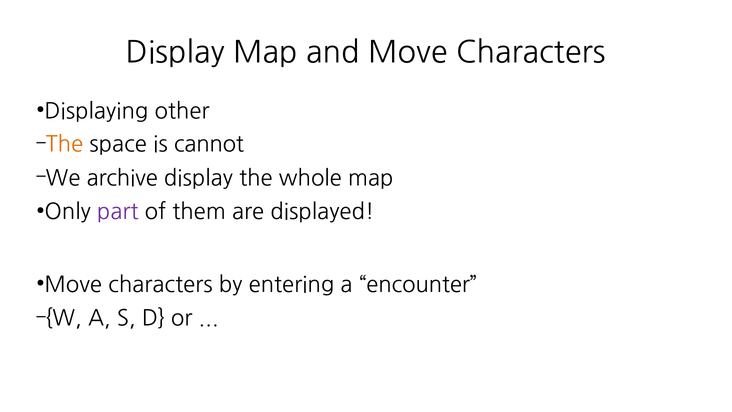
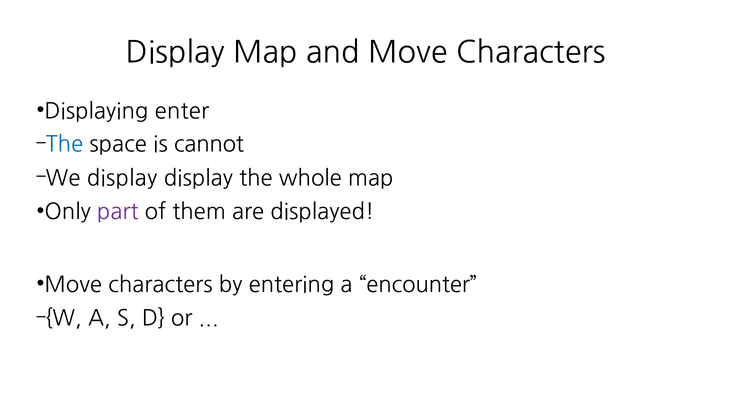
other: other -> enter (182, 111)
The colour: orange -> blue (64, 144)
We archive: archive -> display (122, 178)
